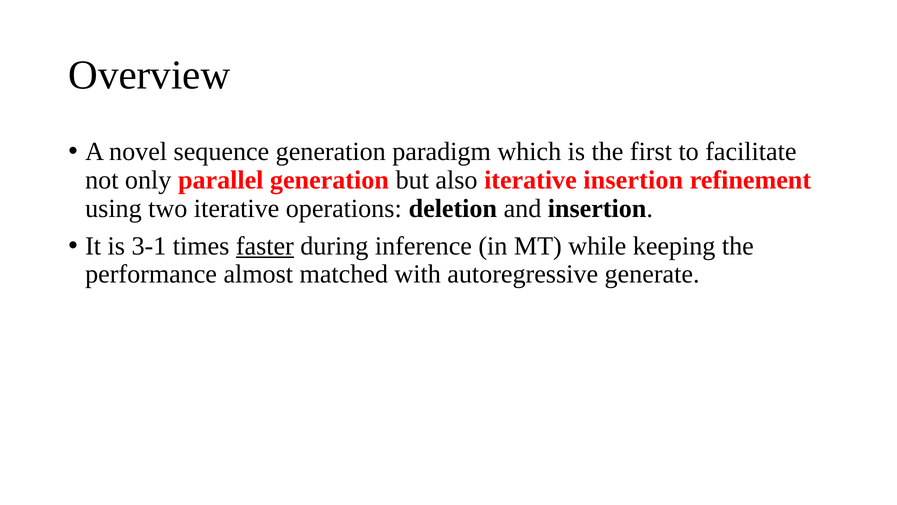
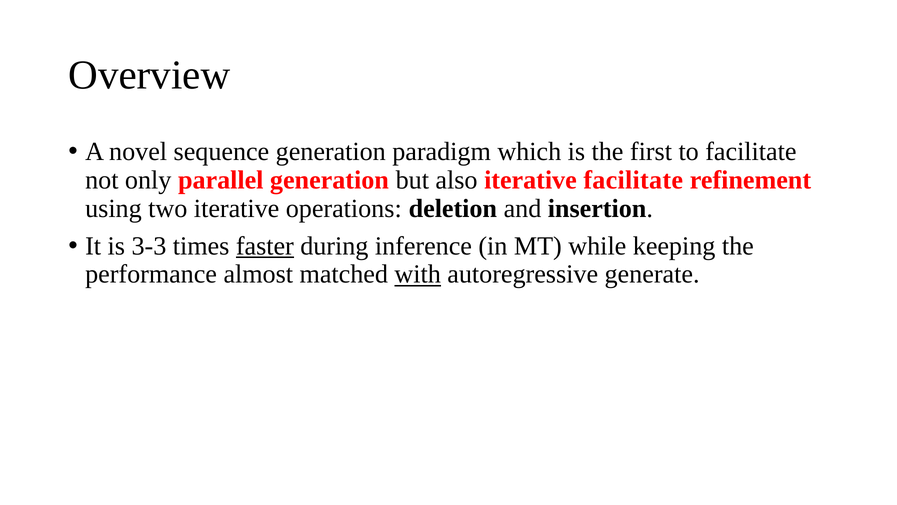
iterative insertion: insertion -> facilitate (633, 180)
3-1: 3-1 -> 3-3 (149, 246)
with underline: none -> present (418, 274)
